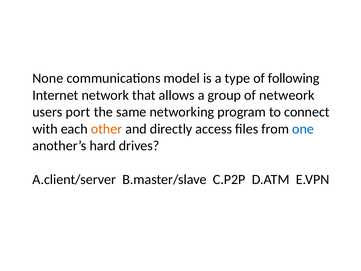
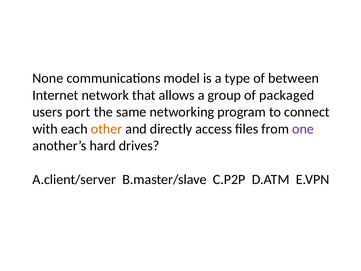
following: following -> between (294, 78)
netweork: netweork -> packaged (287, 95)
one colour: blue -> purple (303, 129)
